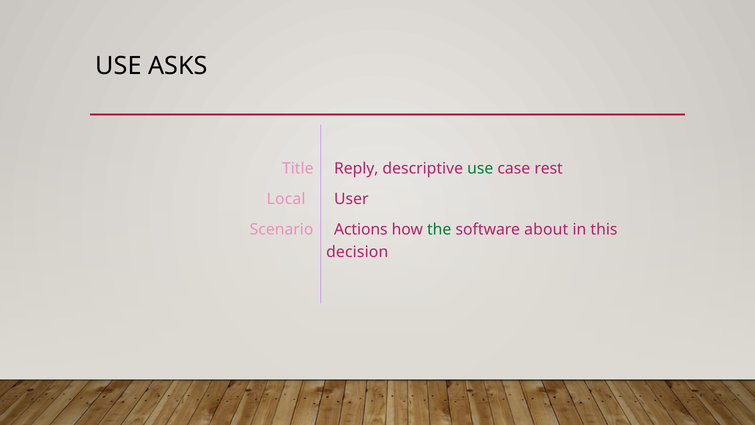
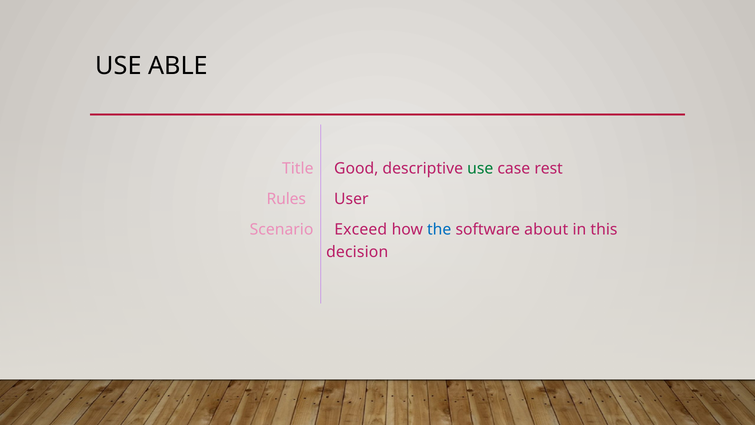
ASKS: ASKS -> ABLE (178, 66)
Reply: Reply -> Good (356, 168)
Local: Local -> Rules (286, 199)
Actions: Actions -> Exceed (361, 229)
the colour: green -> blue (439, 229)
